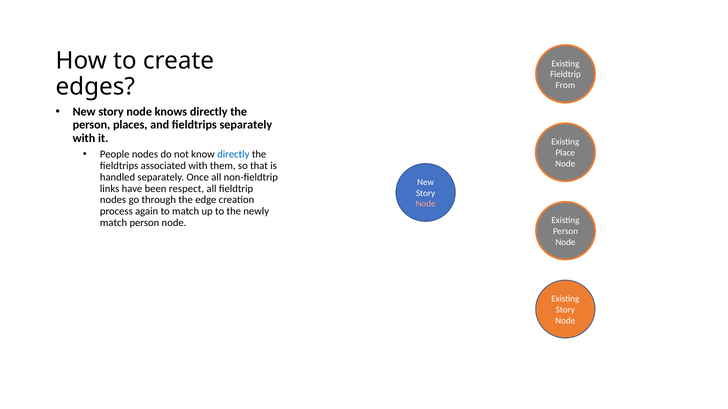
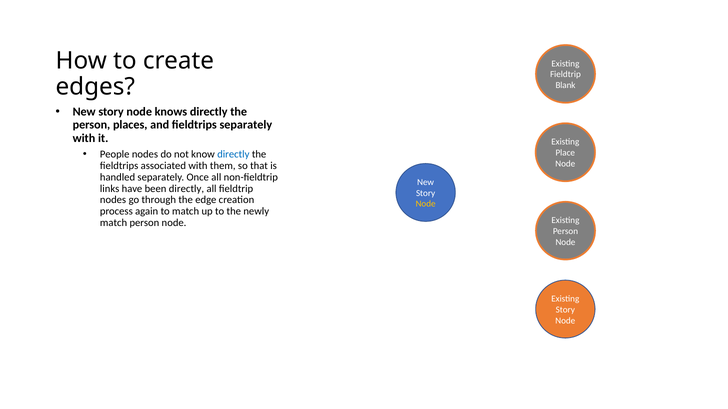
From: From -> Blank (565, 85)
been respect: respect -> directly (186, 189)
Node colour: pink -> yellow (426, 204)
